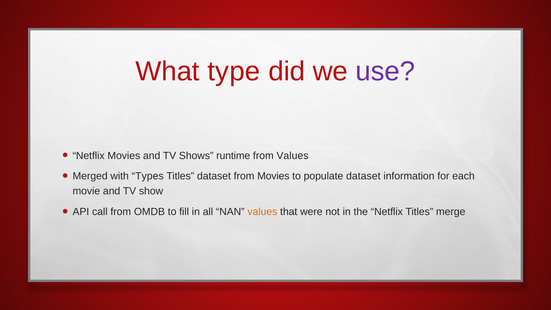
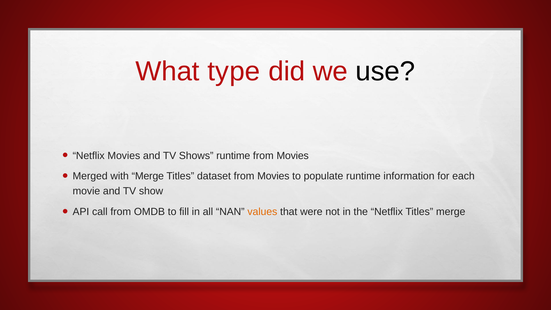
use colour: purple -> black (385, 71)
Values: Values -> Movies (293, 156)
with Types: Types -> Merge (148, 176)
populate dataset: dataset -> runtime (363, 176)
